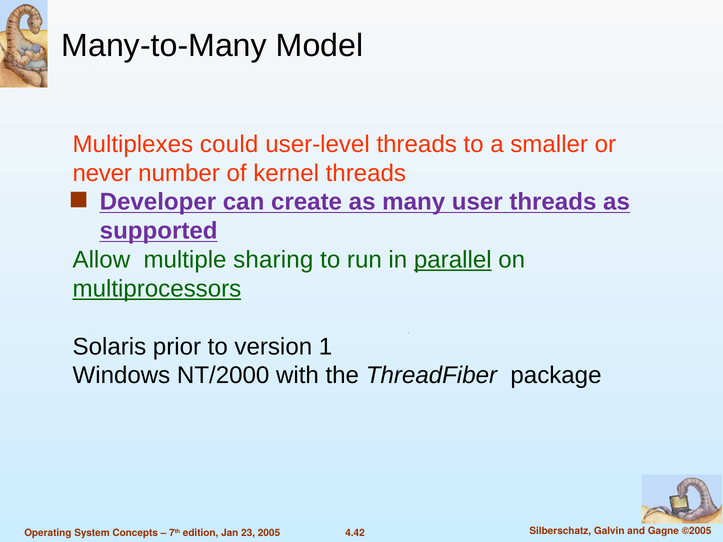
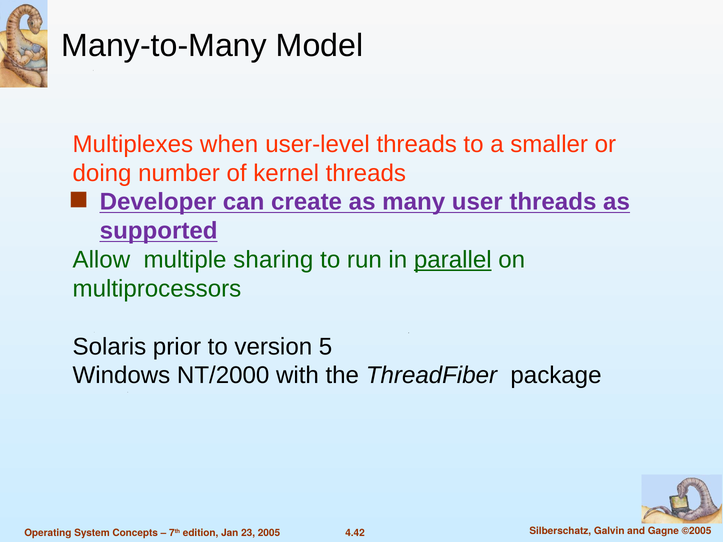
could: could -> when (229, 144)
never: never -> doing (102, 173)
multiprocessors underline: present -> none (157, 289)
1: 1 -> 5 (326, 347)
